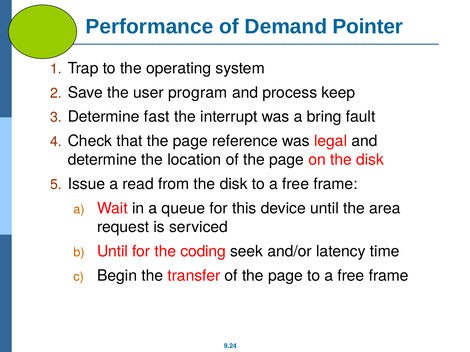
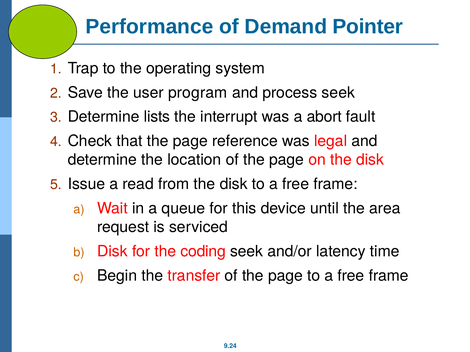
process keep: keep -> seek (338, 93)
fast: fast -> lists (157, 117)
bring: bring -> abort (324, 117)
Until: Until -> Disk (112, 252)
